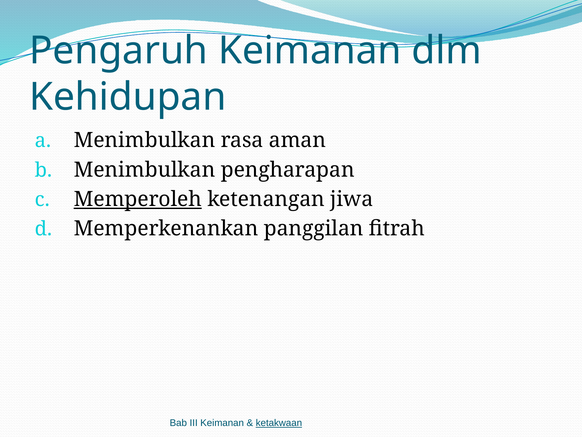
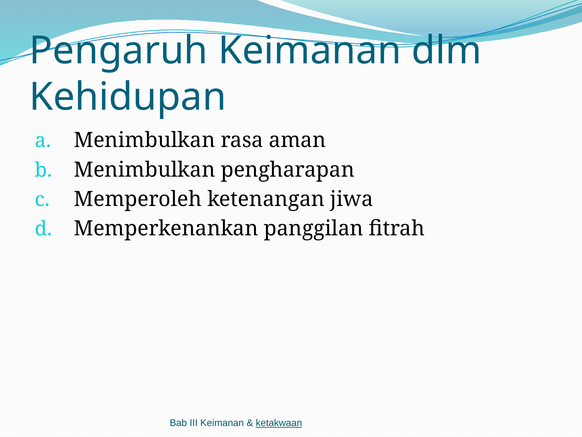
Memperoleh underline: present -> none (138, 199)
